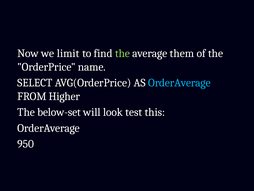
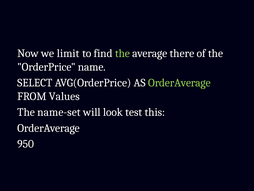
them: them -> there (182, 53)
OrderAverage colour: light blue -> light green (179, 83)
Higher: Higher -> Values (64, 96)
below-set: below-set -> name-set (59, 112)
